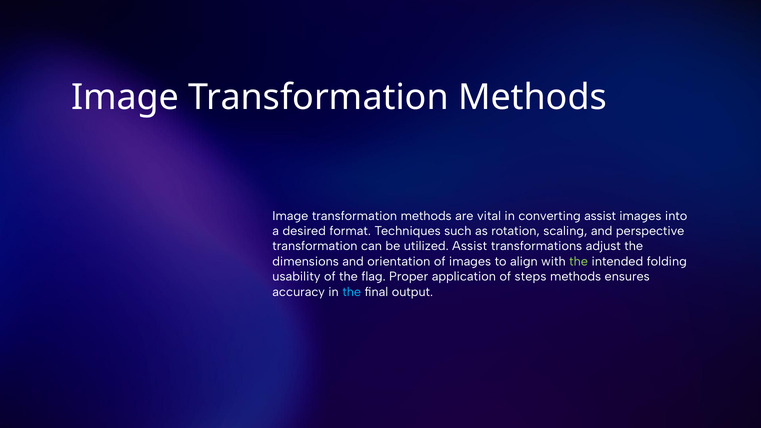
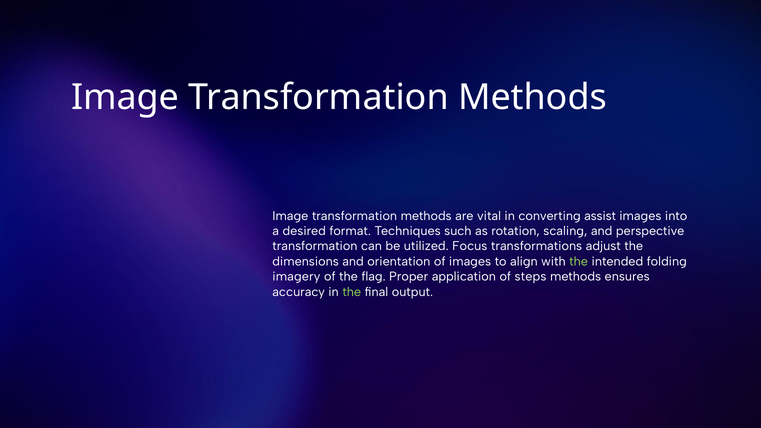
utilized Assist: Assist -> Focus (470, 246)
usability: usability -> imagery (296, 277)
the colour: light blue -> light green (352, 292)
